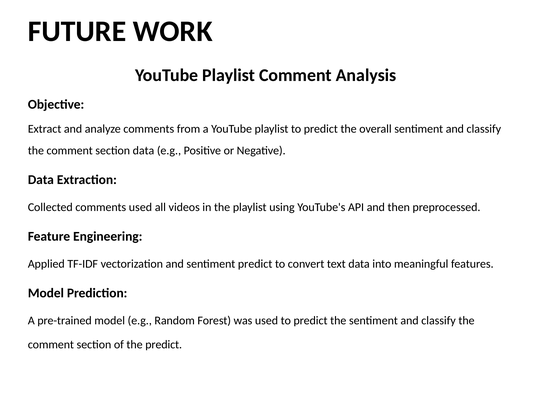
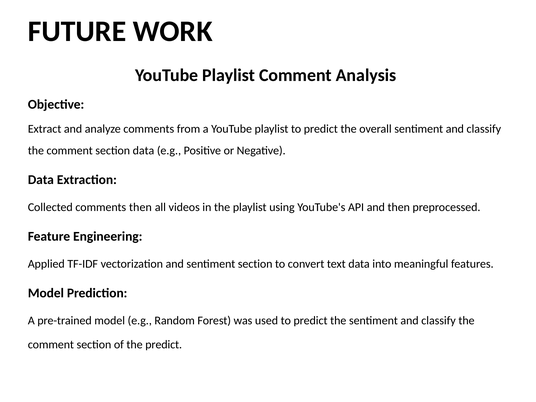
comments used: used -> then (140, 207)
sentiment predict: predict -> section (255, 264)
